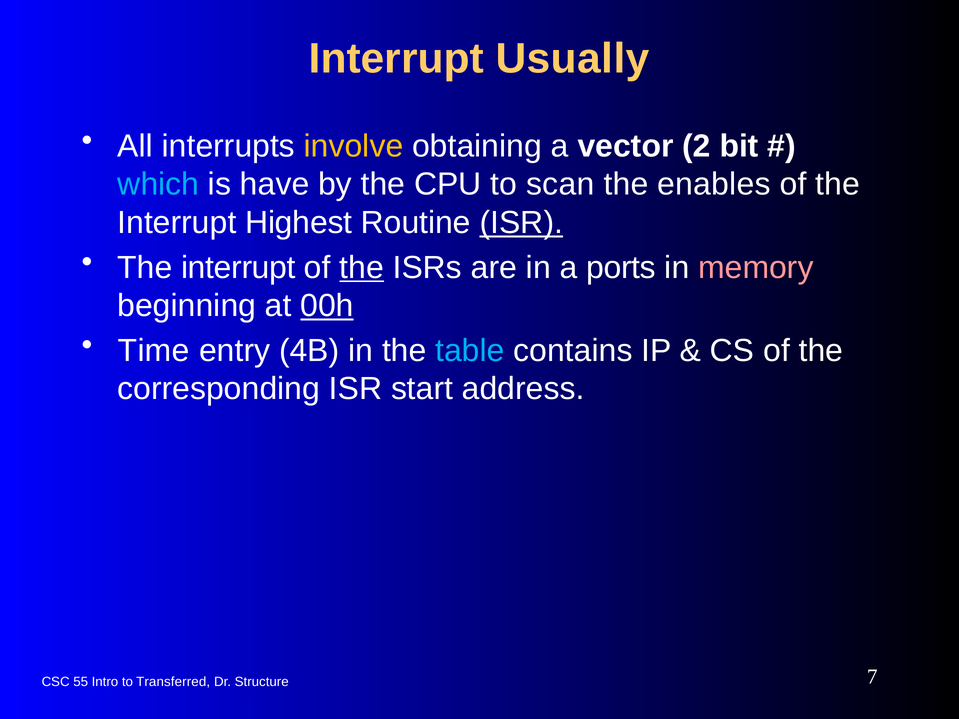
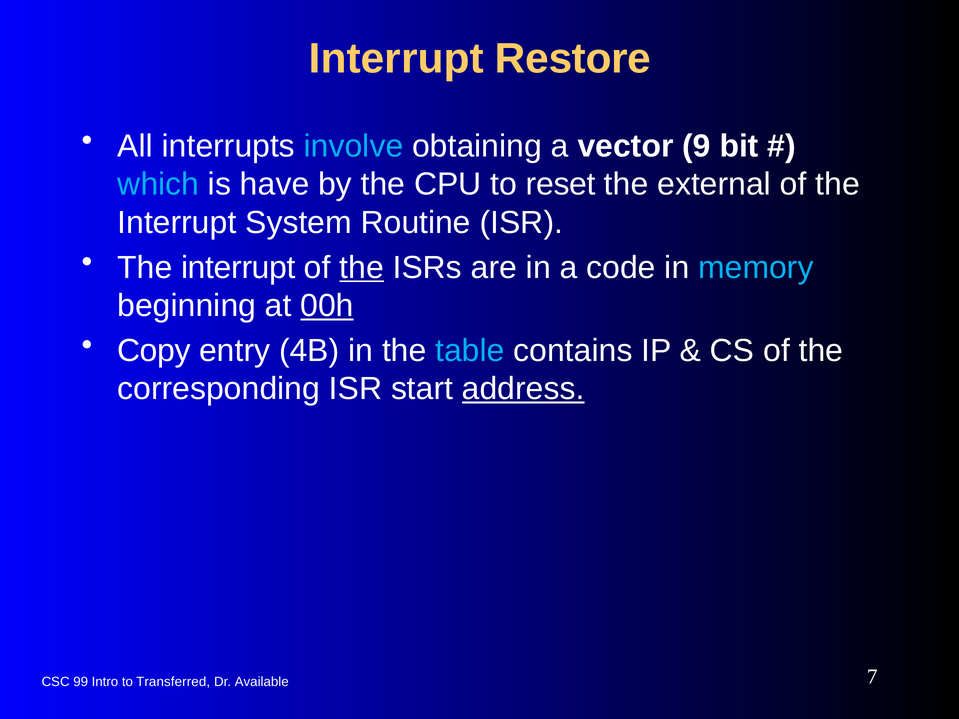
Usually: Usually -> Restore (573, 59)
involve colour: yellow -> light blue (354, 146)
2: 2 -> 9 (697, 146)
scan: scan -> reset (561, 184)
enables: enables -> external (714, 184)
Highest: Highest -> System (299, 223)
ISR underline: present -> none (521, 223)
ports: ports -> code (621, 268)
memory colour: pink -> light blue (756, 268)
Time: Time -> Copy (154, 351)
address underline: none -> present (523, 389)
55: 55 -> 99 (81, 682)
Structure: Structure -> Available (262, 682)
